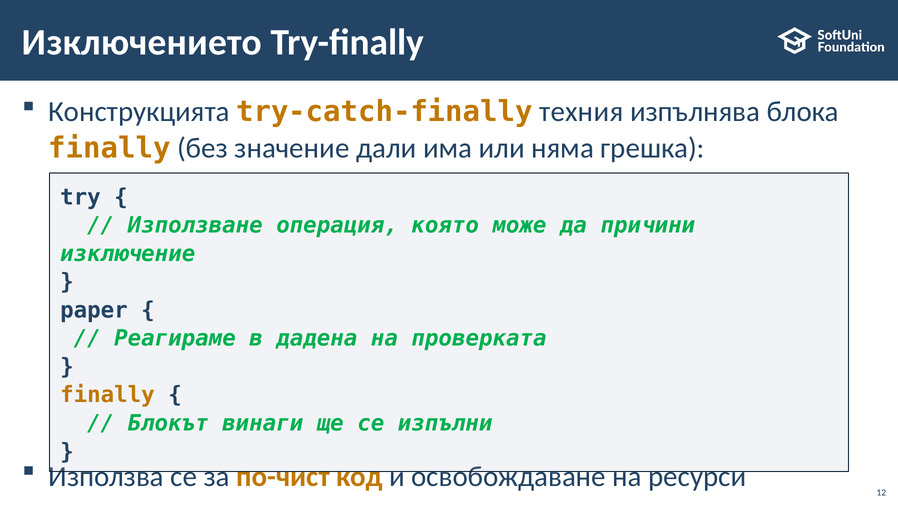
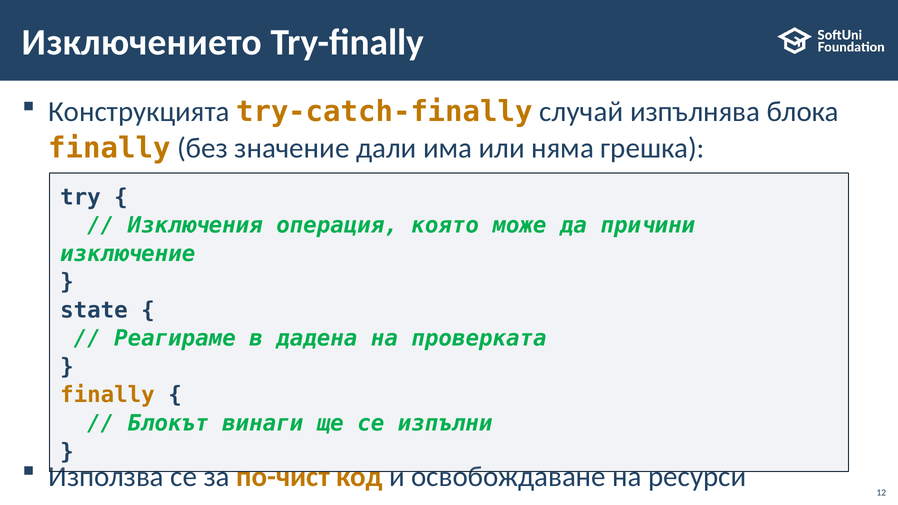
техния: техния -> случай (581, 112)
Използване: Използване -> Изключения (195, 226)
paper: paper -> state (94, 310)
